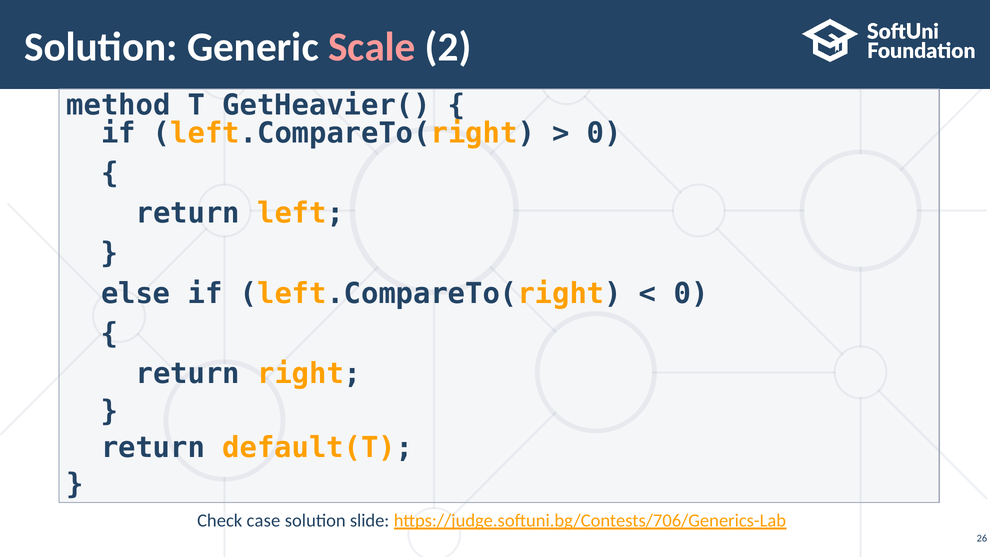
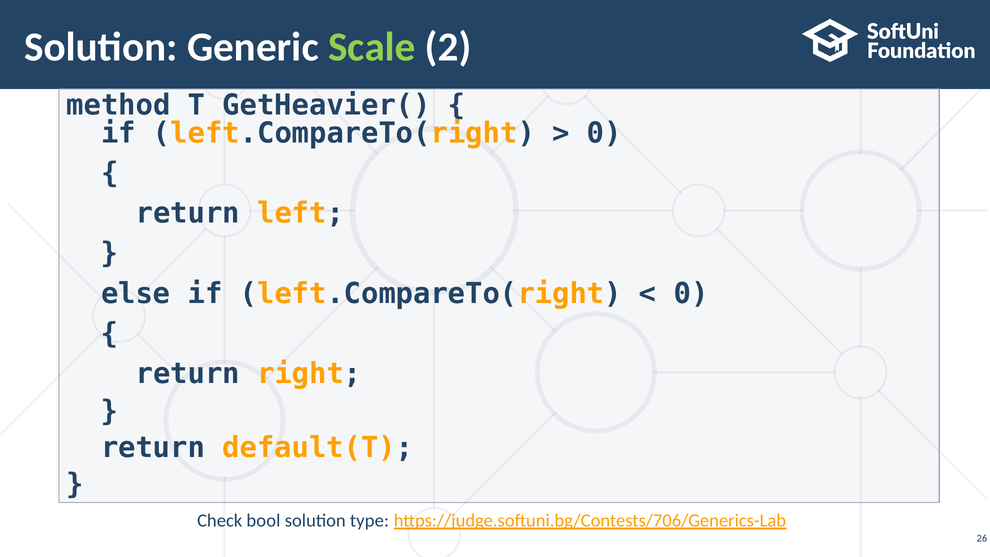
Scale colour: pink -> light green (372, 47)
case: case -> bool (263, 520)
slide: slide -> type (369, 520)
